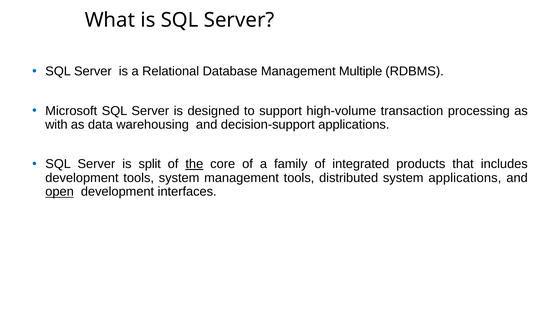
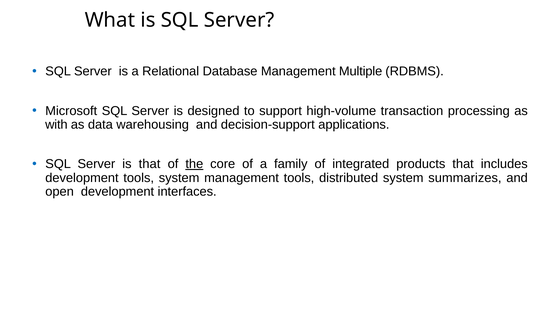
is split: split -> that (150, 164)
system applications: applications -> summarizes (465, 178)
open underline: present -> none (60, 192)
